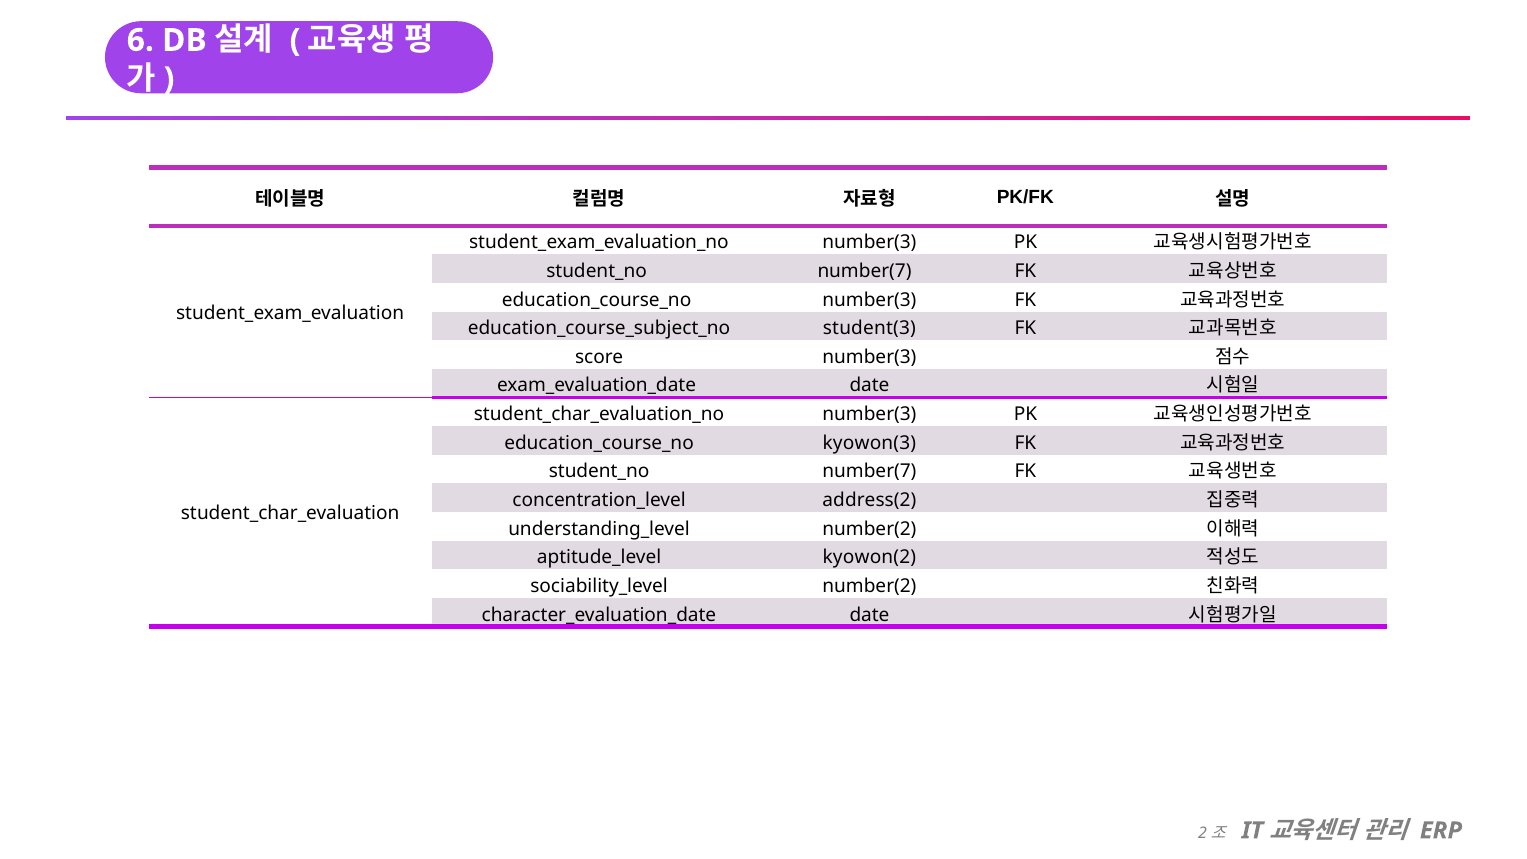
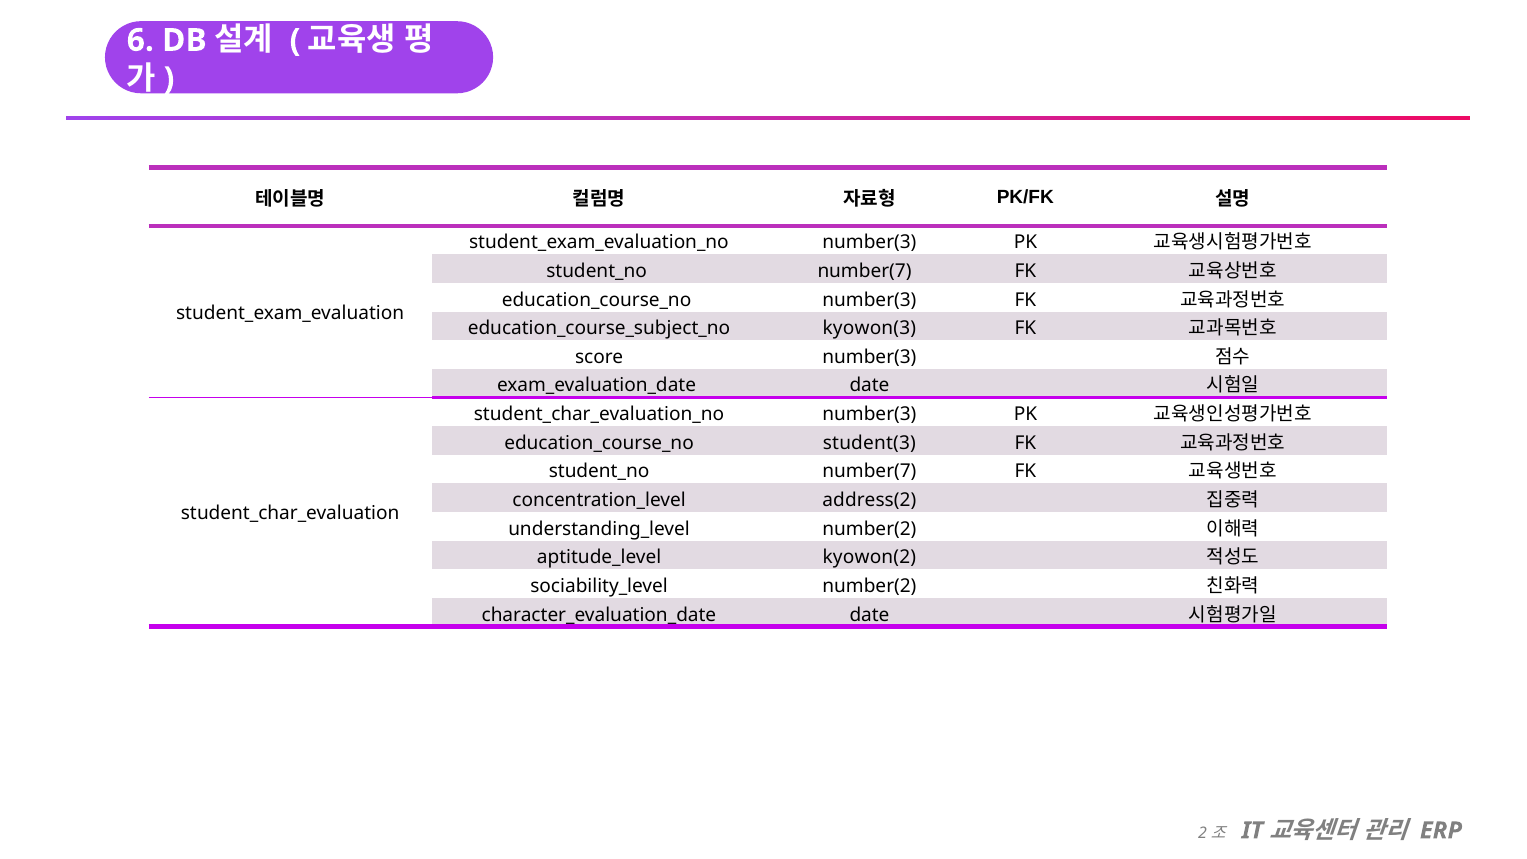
student(3: student(3 -> kyowon(3 (869, 328)
kyowon(3: kyowon(3 -> student(3 (869, 443)
